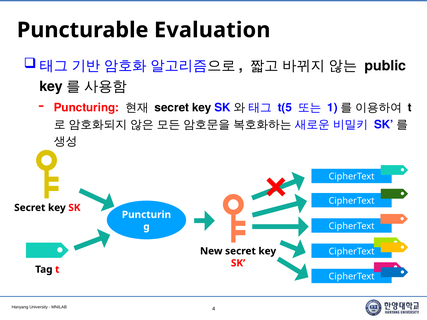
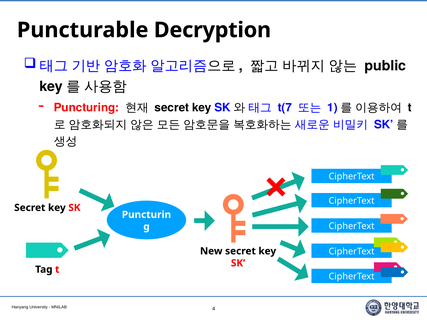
Evaluation: Evaluation -> Decryption (212, 30)
t(5: t(5 -> t(7 (285, 108)
